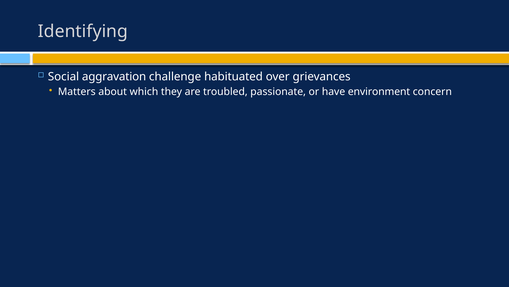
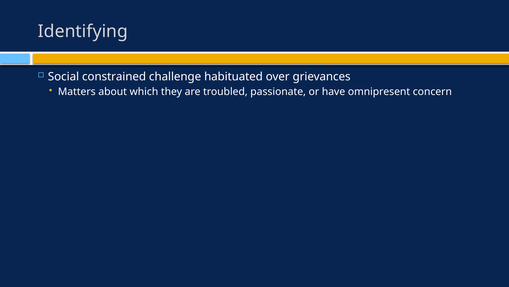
aggravation: aggravation -> constrained (114, 76)
environment: environment -> omnipresent (379, 92)
